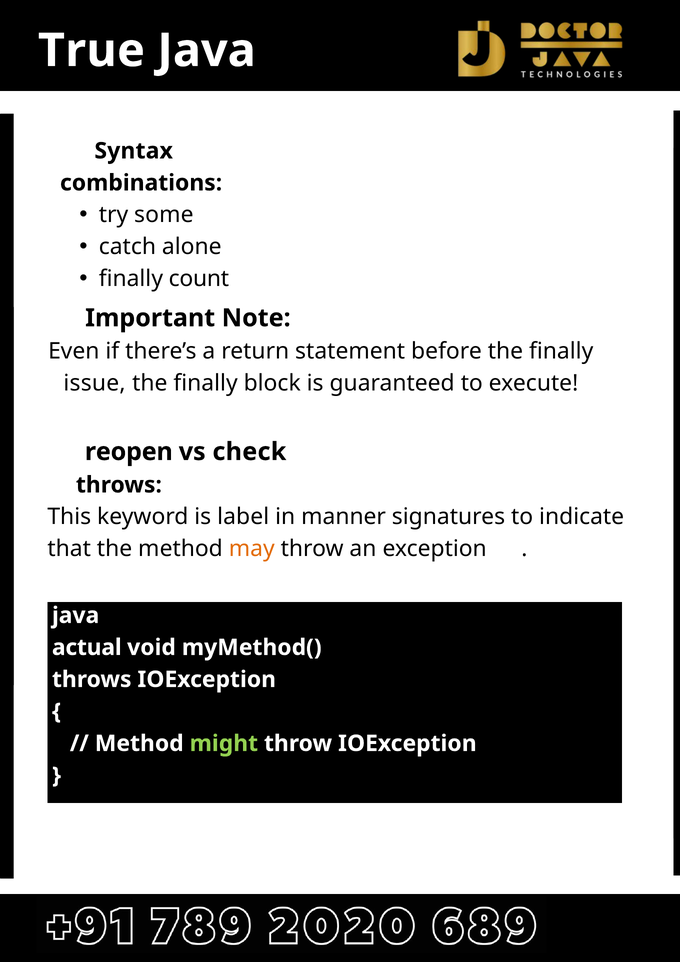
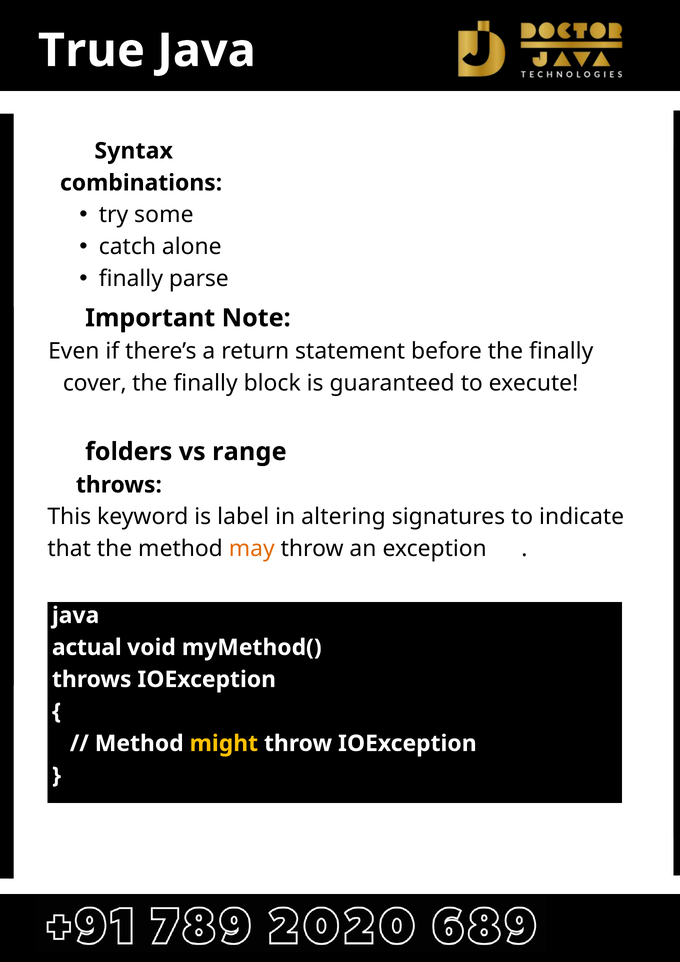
count: count -> parse (199, 279)
issue: issue -> cover (95, 383)
reopen: reopen -> folders (129, 452)
check: check -> range (249, 452)
manner: manner -> altering (344, 517)
might colour: light green -> yellow (224, 744)
